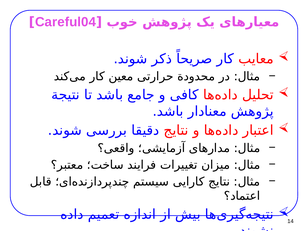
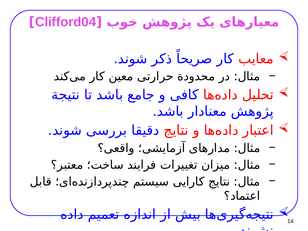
Careful04: Careful04 -> Clifford04 (66, 22)
